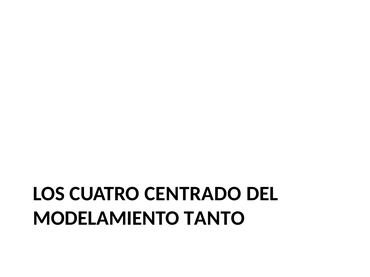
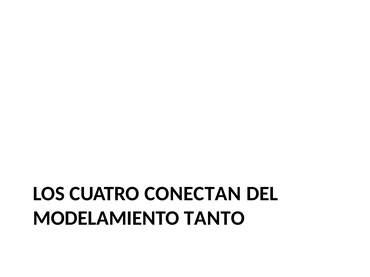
CENTRADO: CENTRADO -> CONECTAN (193, 194)
